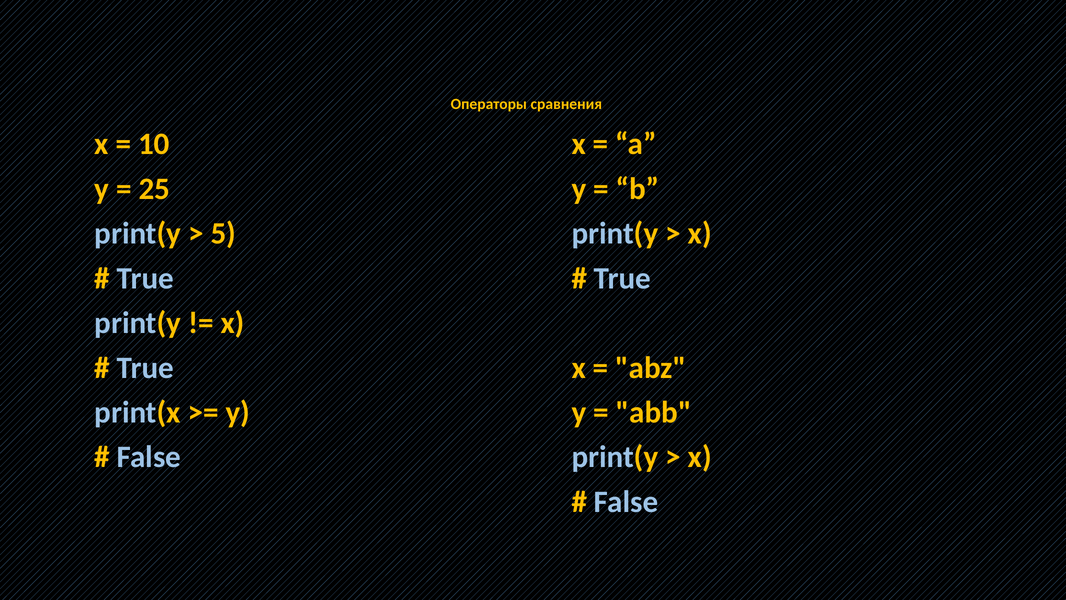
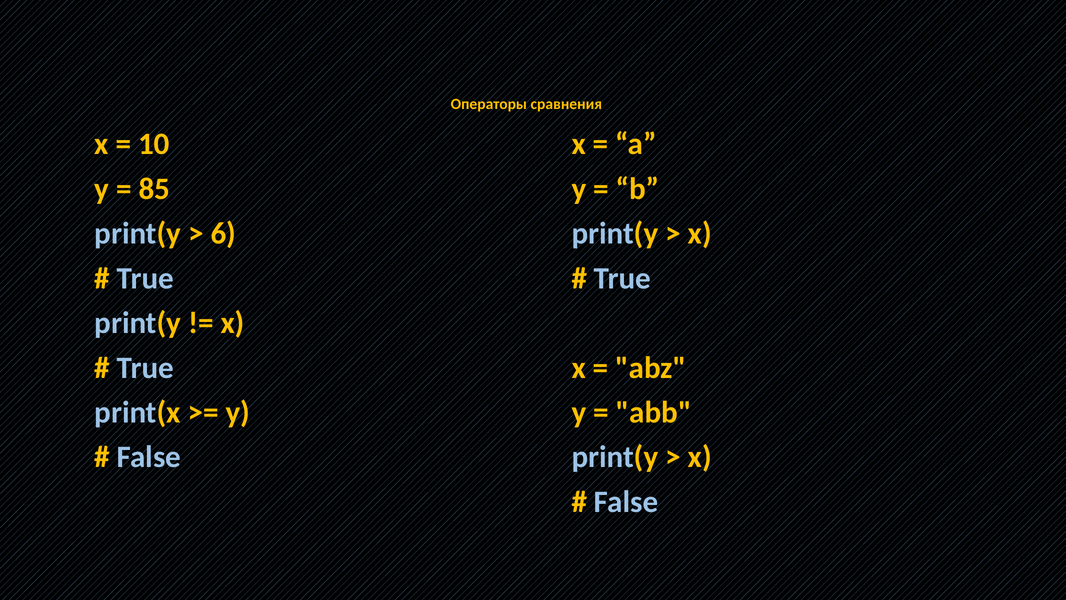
25: 25 -> 85 (154, 189)
5: 5 -> 6 (223, 233)
